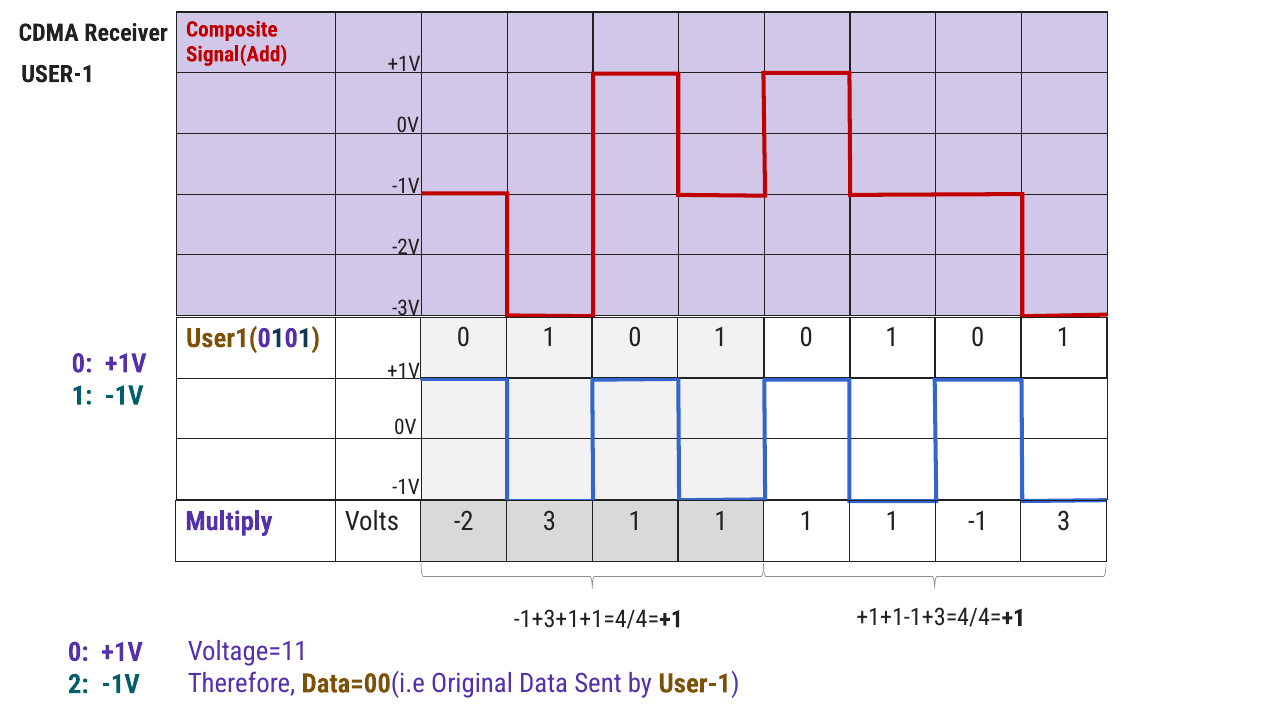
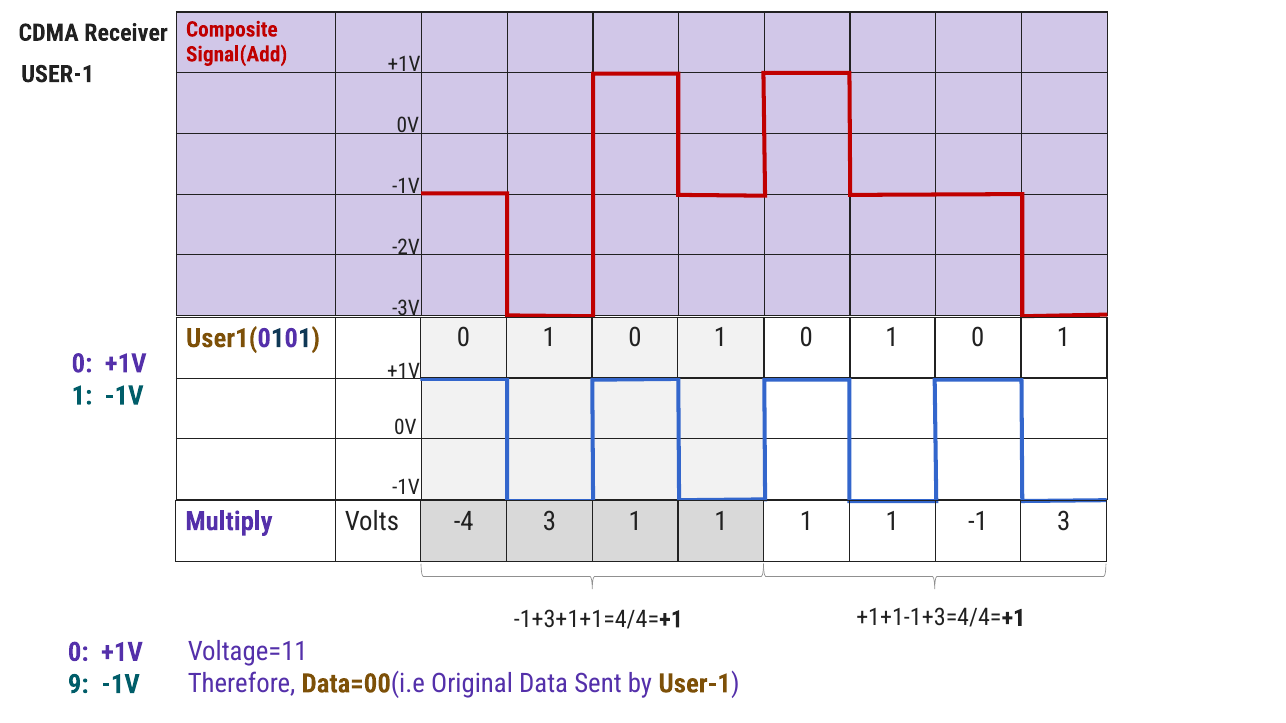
-2: -2 -> -4 (464, 522)
2: 2 -> 9 (78, 685)
